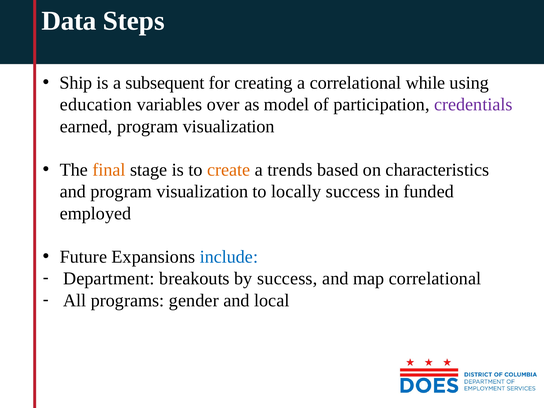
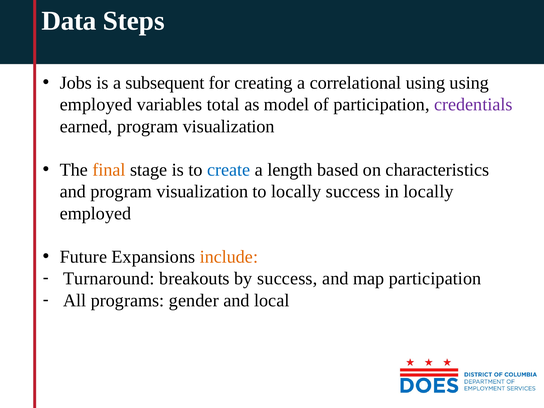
Ship: Ship -> Jobs (76, 83)
correlational while: while -> using (425, 83)
education: education -> employed (96, 105)
over: over -> total (223, 105)
create colour: orange -> blue (229, 170)
trends: trends -> length (290, 170)
in funded: funded -> locally (429, 192)
include colour: blue -> orange (229, 257)
Department: Department -> Turnaround (109, 279)
map correlational: correlational -> participation (435, 279)
